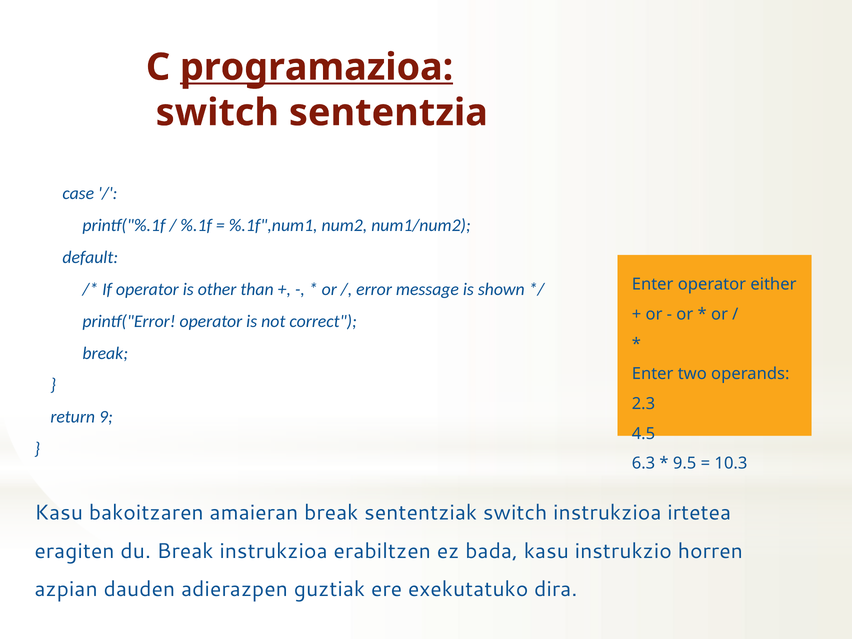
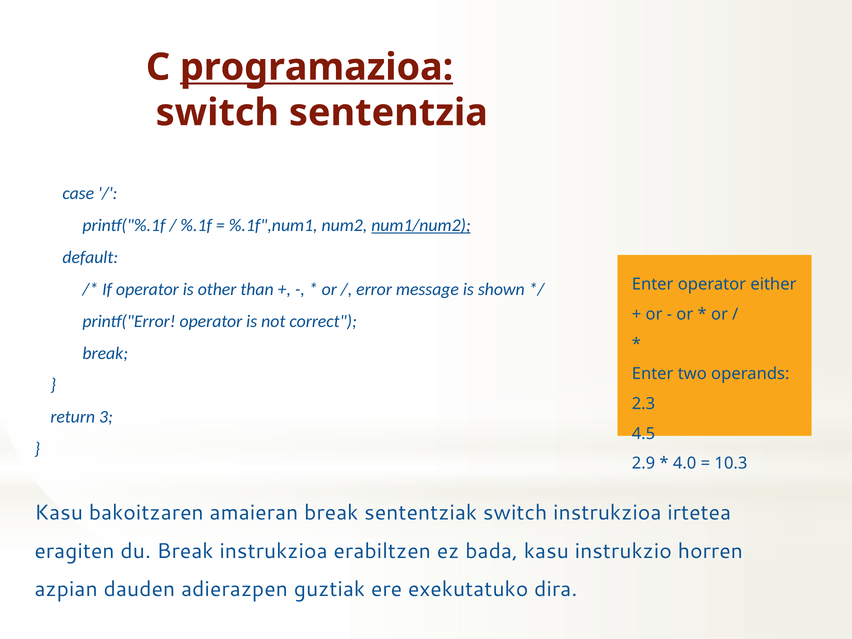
num1/num2 underline: none -> present (421, 225)
9: 9 -> 3 (106, 417)
6.3: 6.3 -> 2.9 (644, 463)
9.5: 9.5 -> 4.0 (685, 463)
